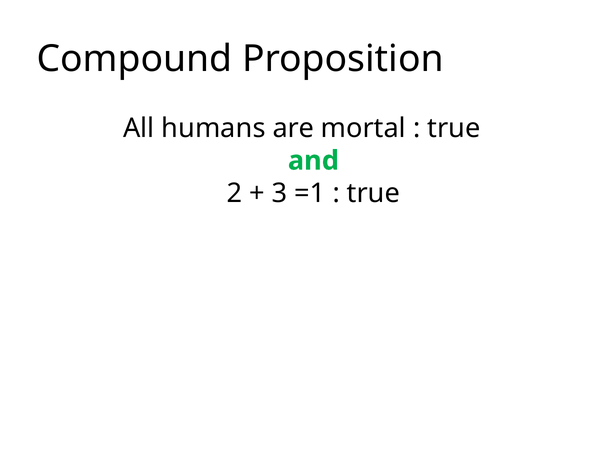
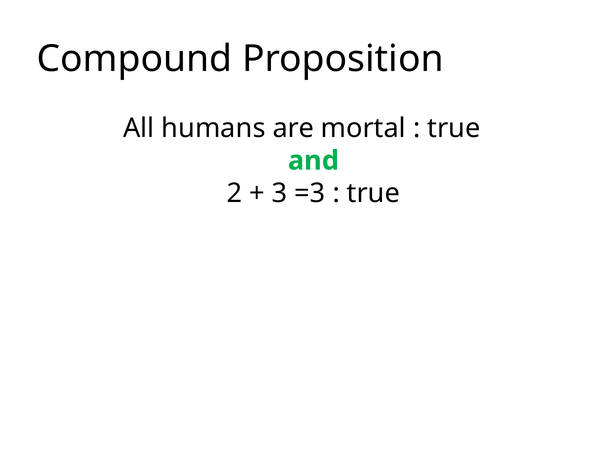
=1: =1 -> =3 (310, 193)
